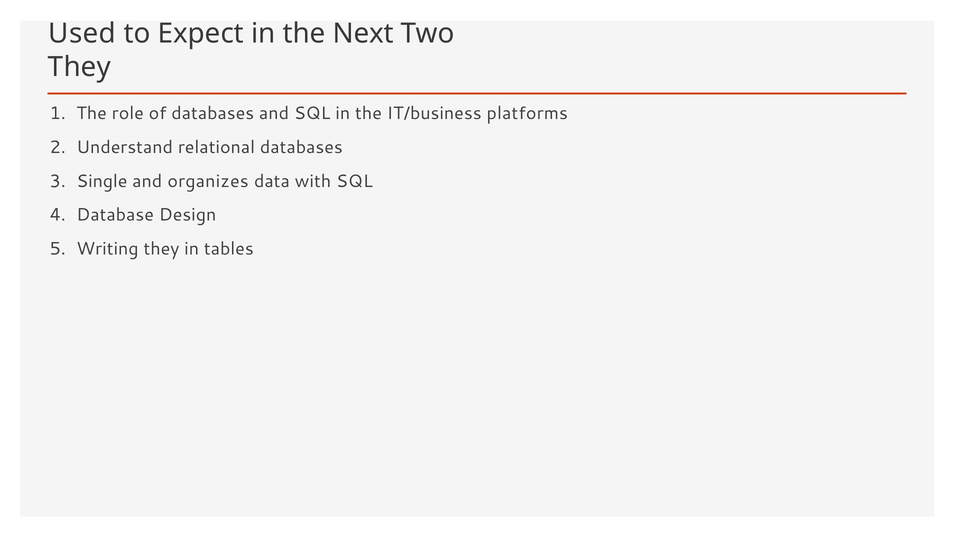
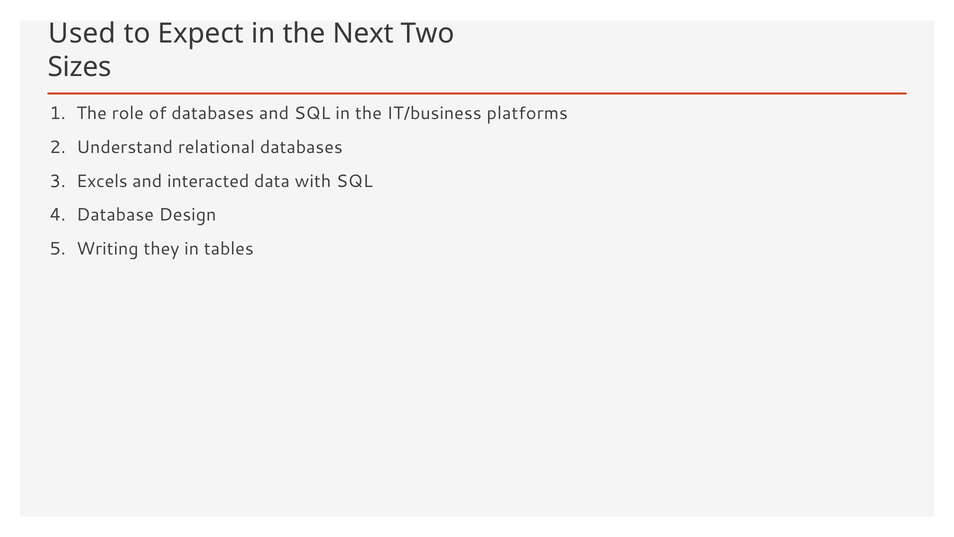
They: They -> Sizes (80, 67)
Single: Single -> Excels (102, 181)
organizes: organizes -> interacted (208, 181)
